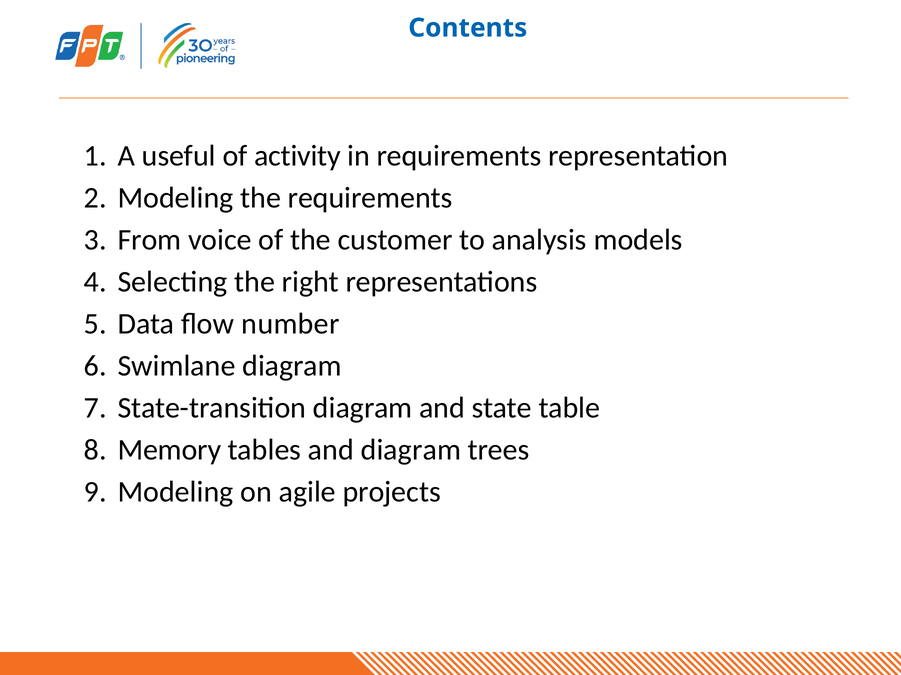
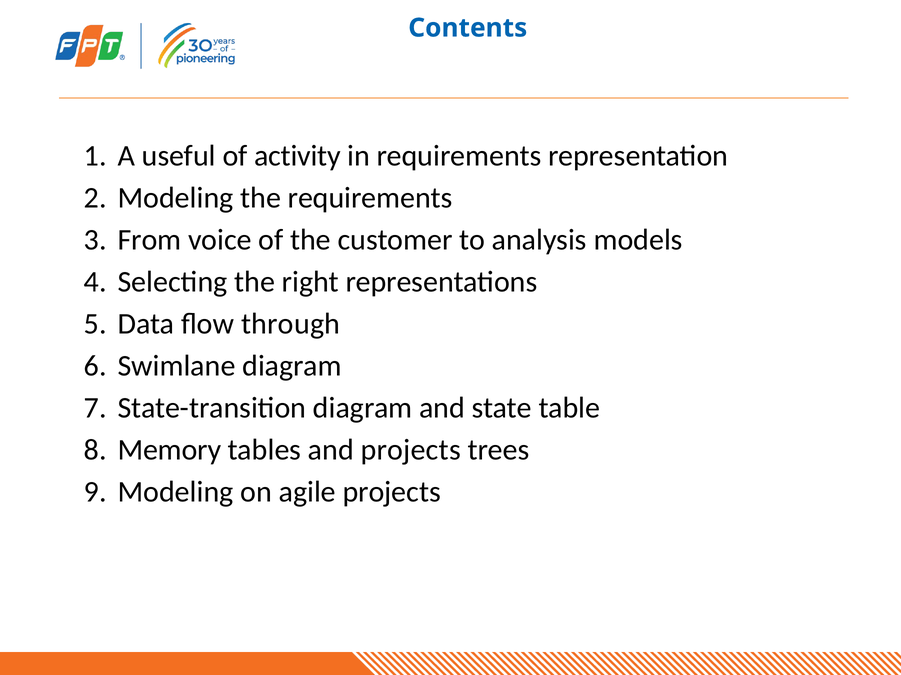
number: number -> through (291, 324)
and diagram: diagram -> projects (411, 450)
